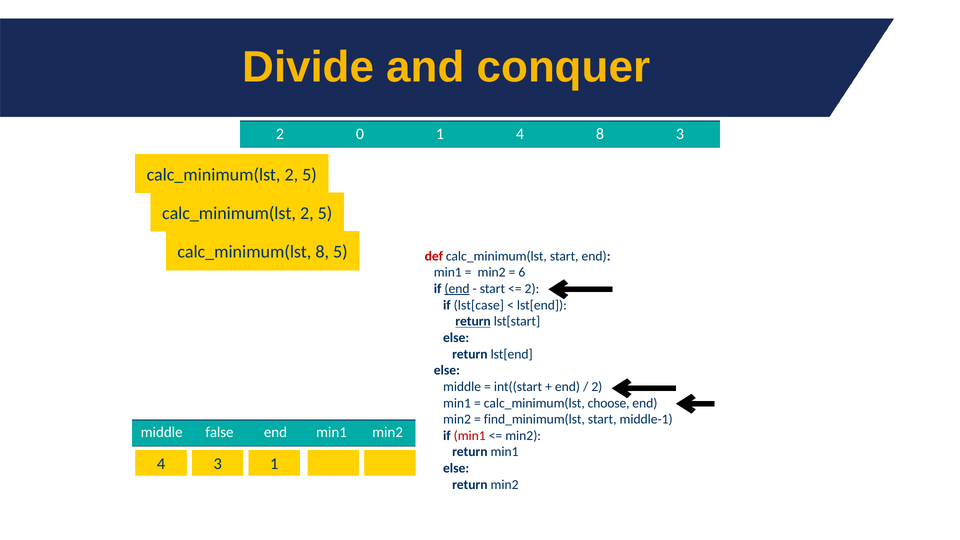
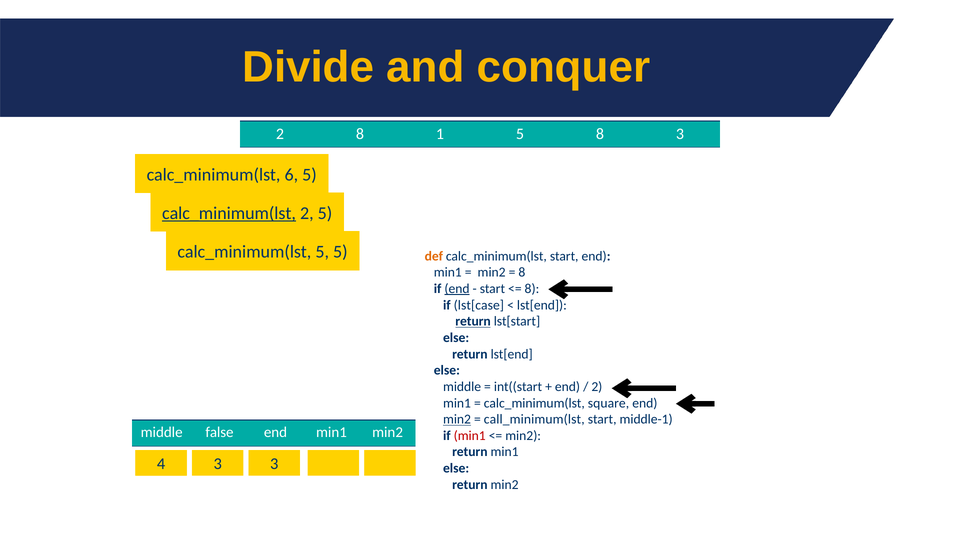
2 0: 0 -> 8 (360, 134)
4: 4 -> 5 (520, 134)
2: 2 -> 6 (291, 175)
calc_minimum(lst underline: none -> present (229, 213)
calc_minimum(lst 8: 8 -> 5 (322, 252)
def colour: red -> orange (434, 256)
6: 6 -> 8 (522, 272)
2: 2 -> 8 (532, 289)
choose: choose -> square (609, 403)
min2 underline: none -> present (457, 419)
find_minimum(lst: find_minimum(lst -> call_minimum(lst (534, 419)
3 1: 1 -> 3 (274, 464)
